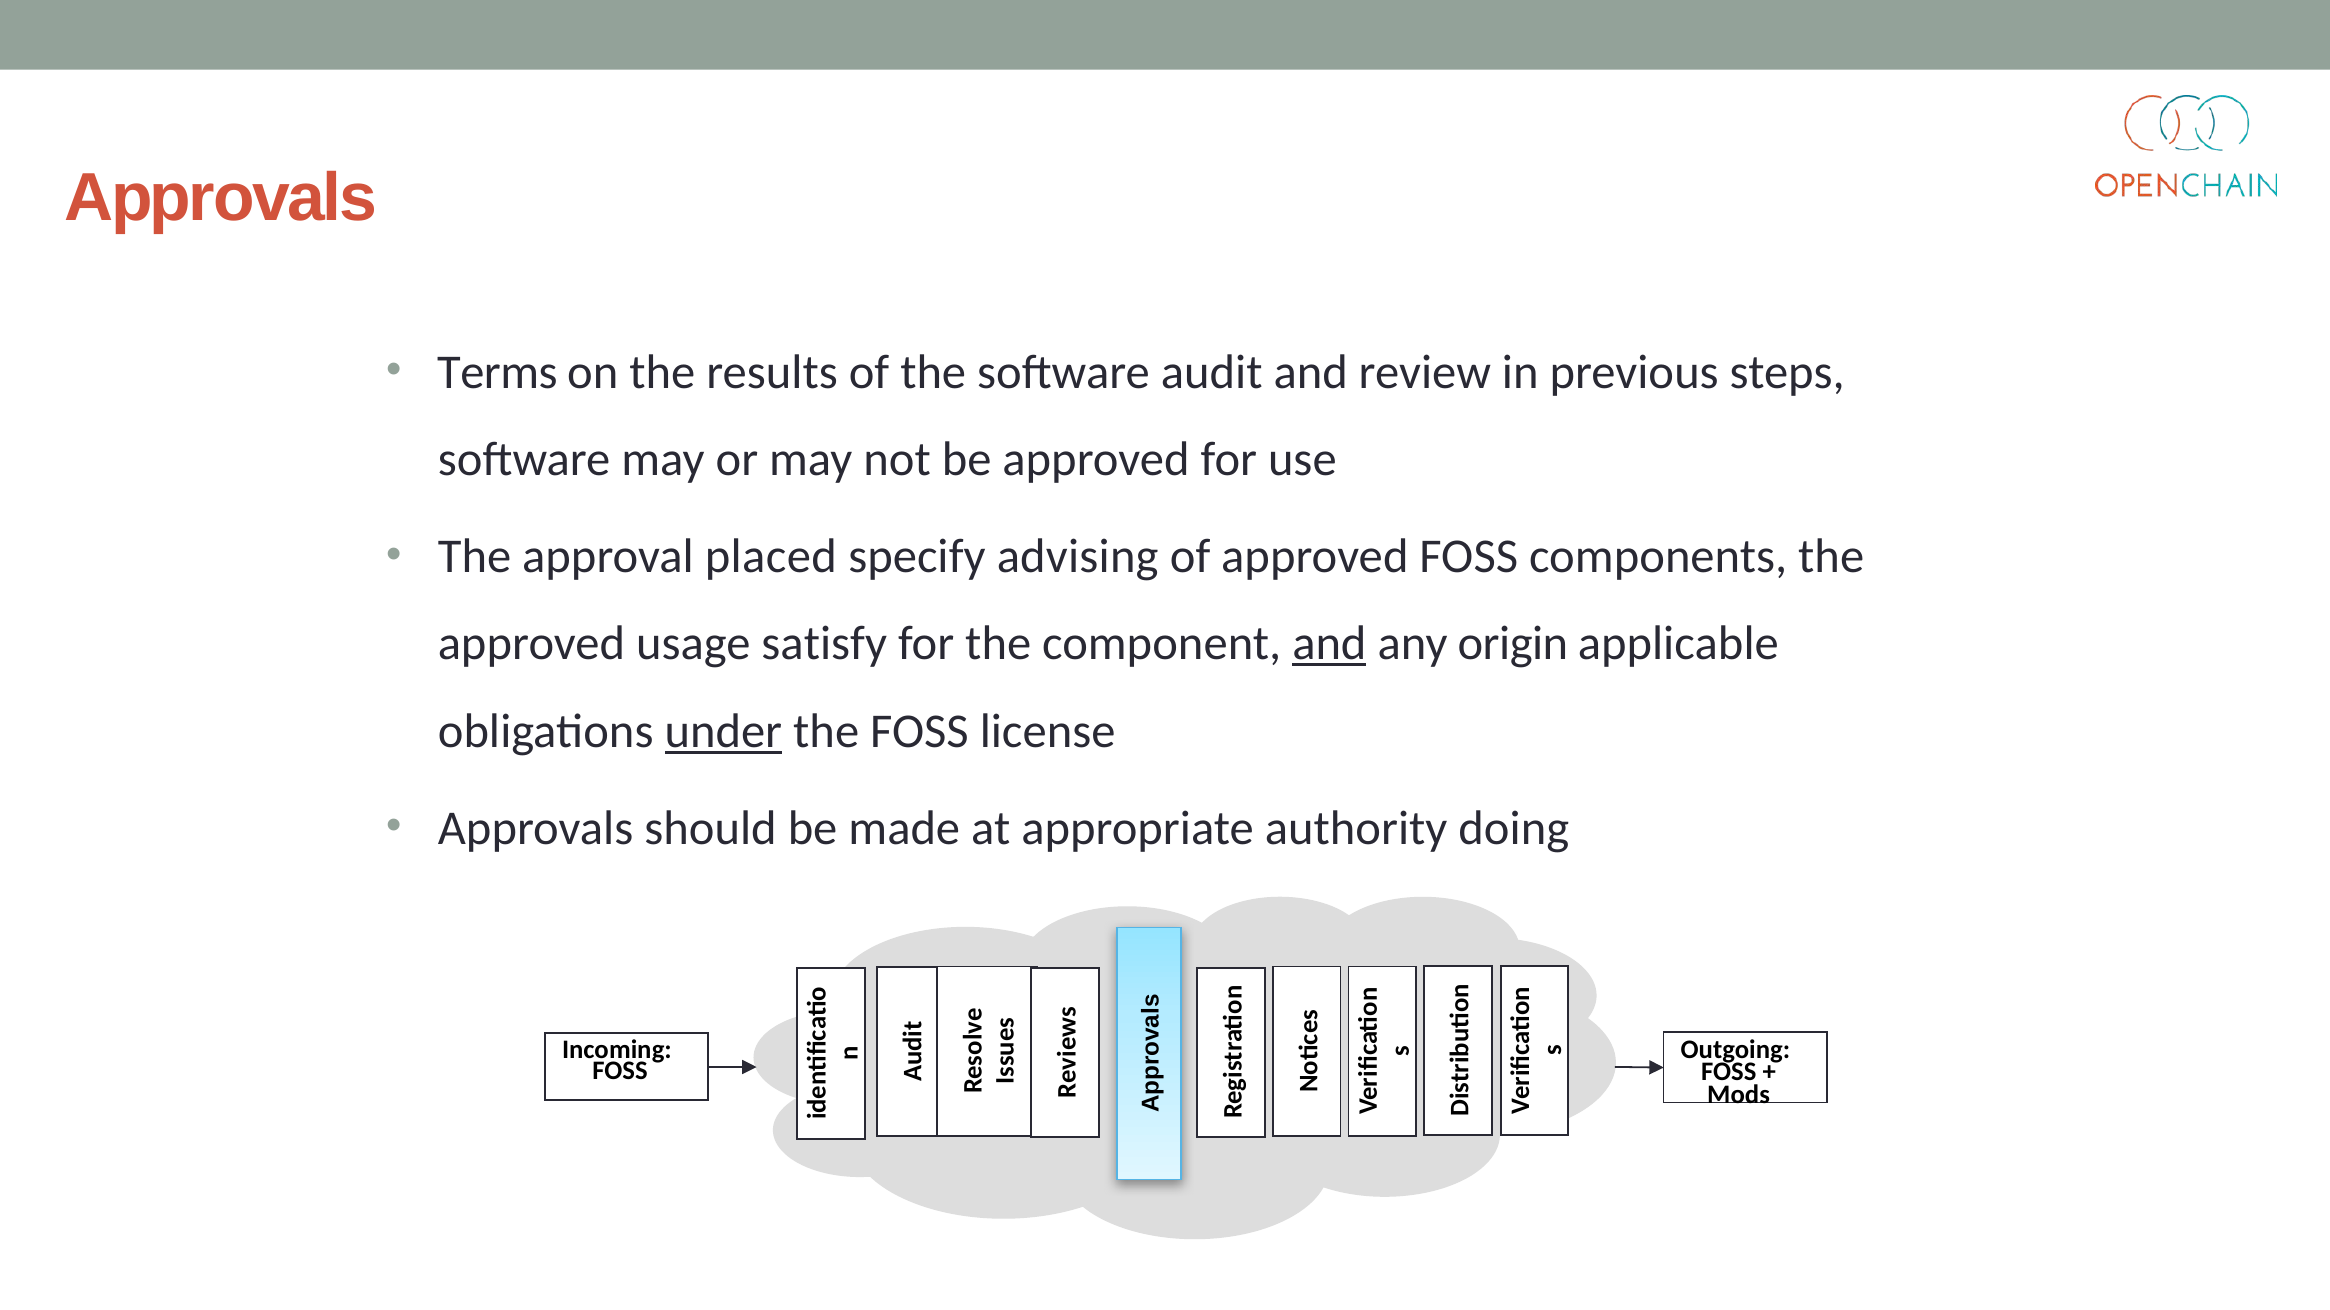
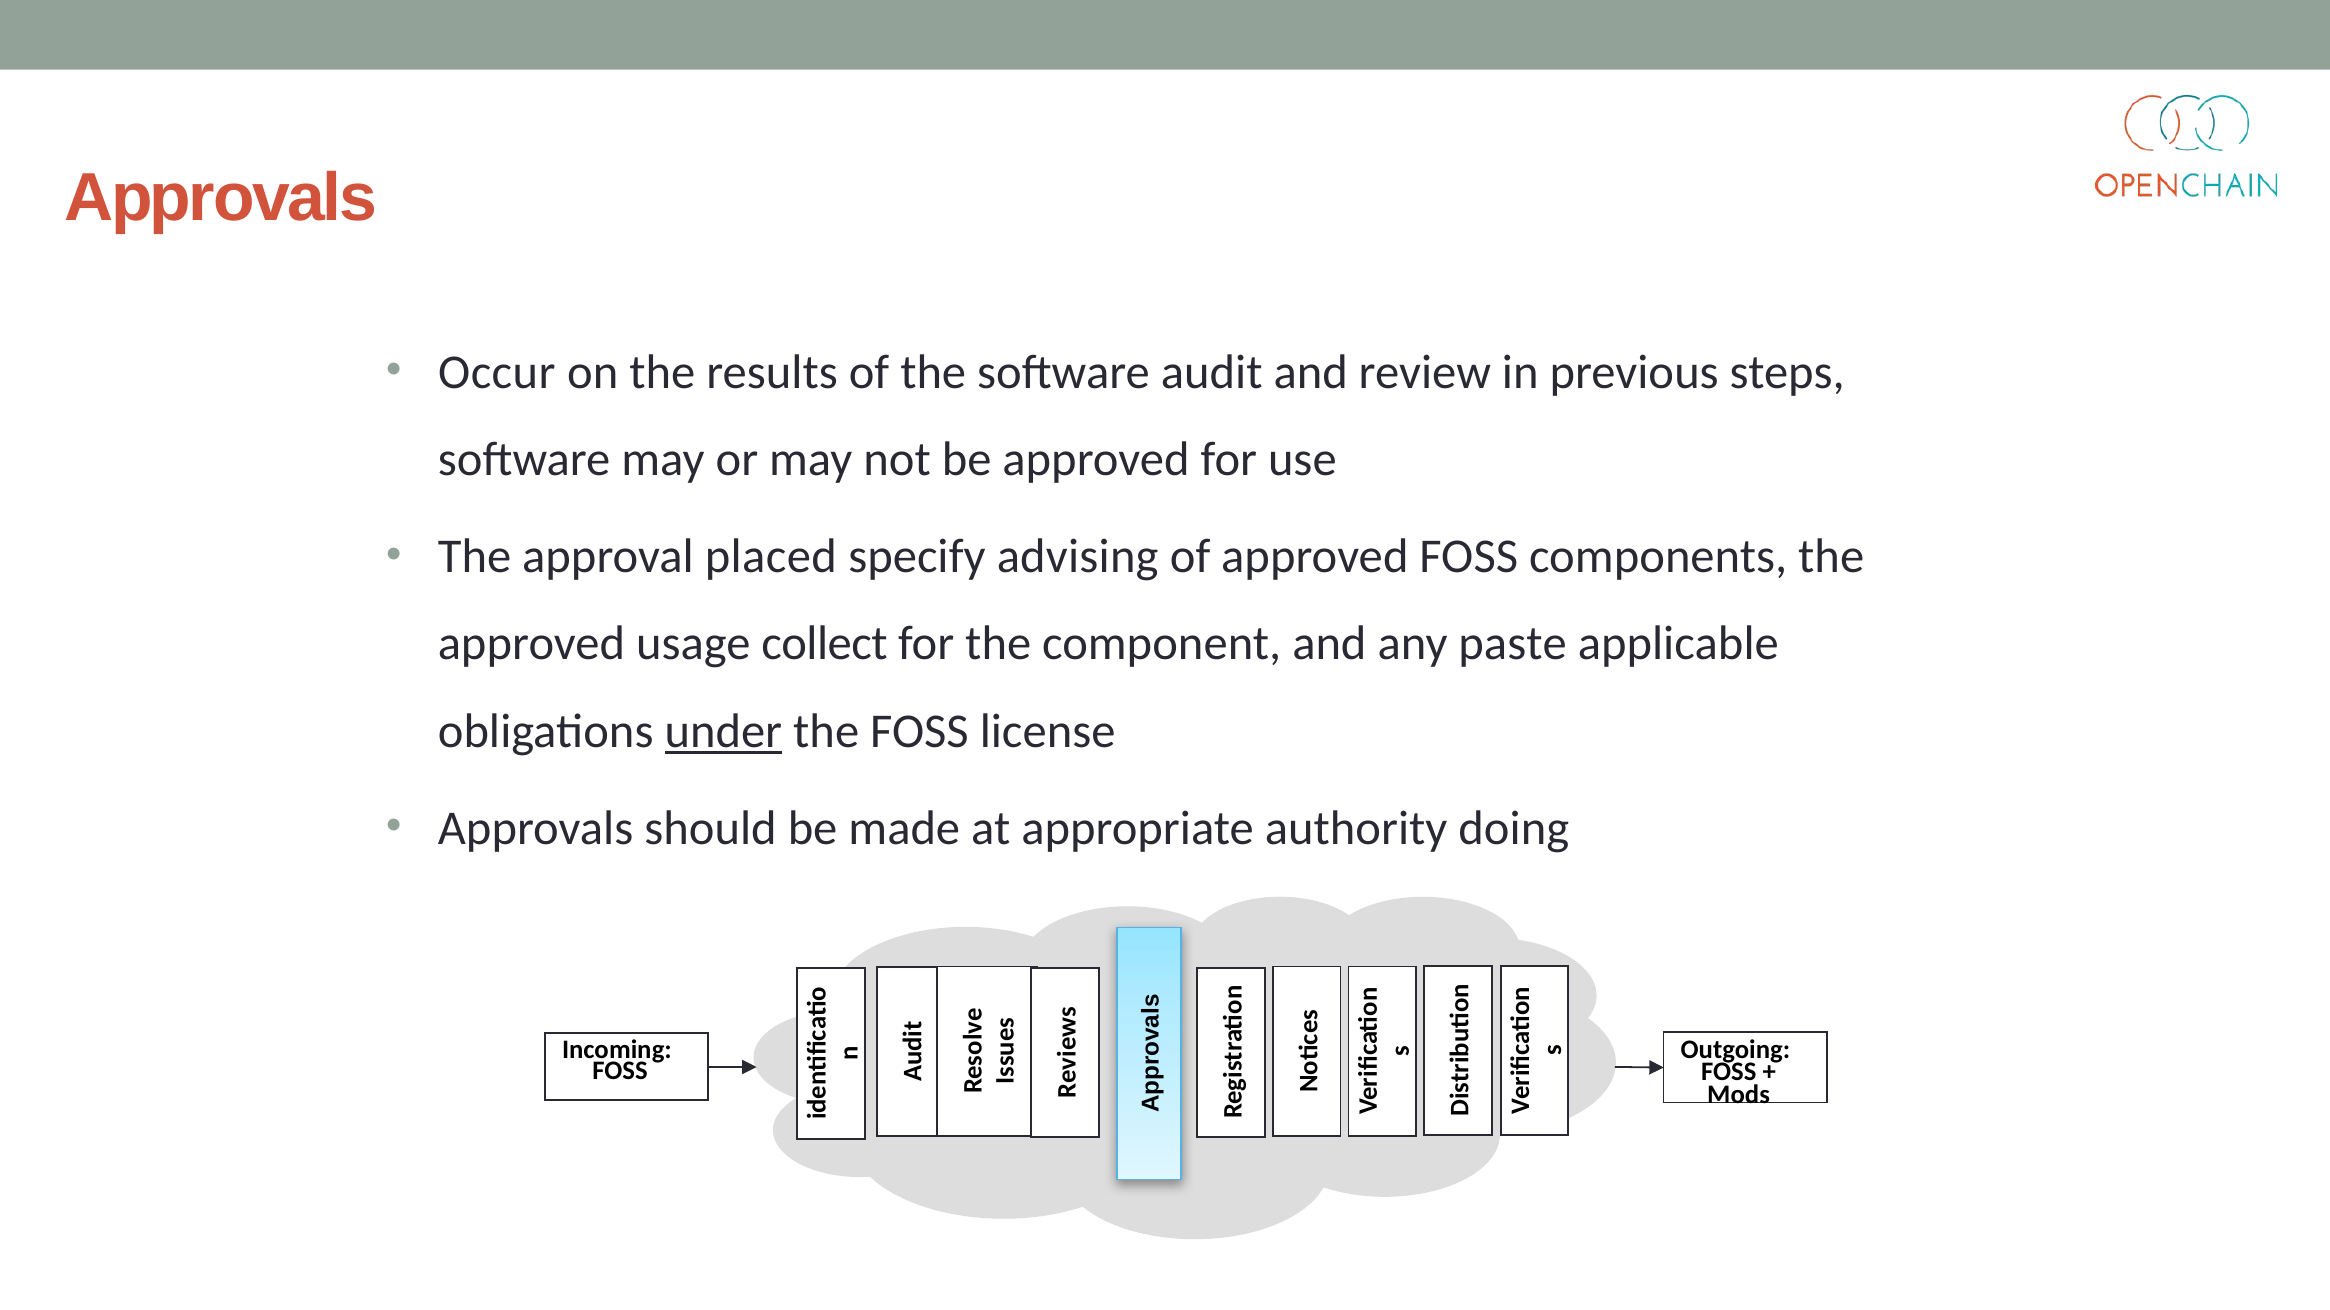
Terms: Terms -> Occur (497, 372)
satisfy: satisfy -> collect (824, 644)
and underline: present -> none (1329, 644)
origin: origin -> paste (1513, 644)
